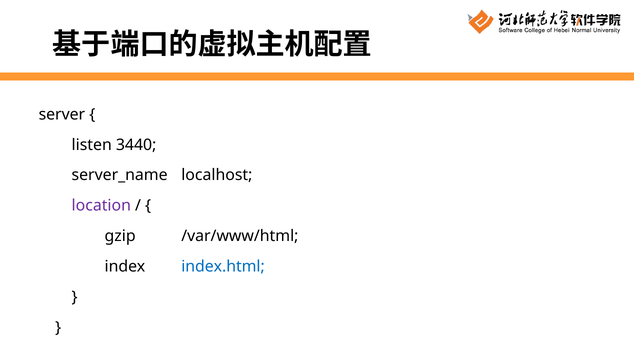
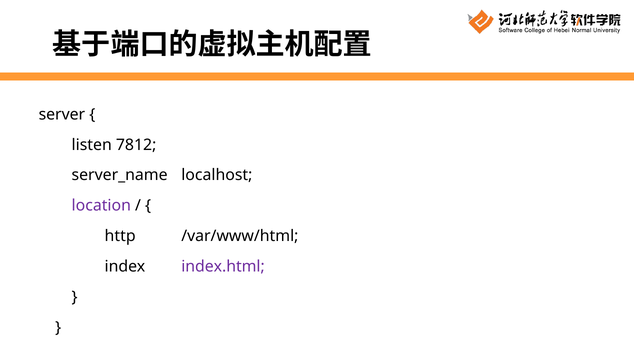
3440: 3440 -> 7812 (136, 145)
gzip: gzip -> http (120, 236)
index.html colour: blue -> purple (223, 266)
